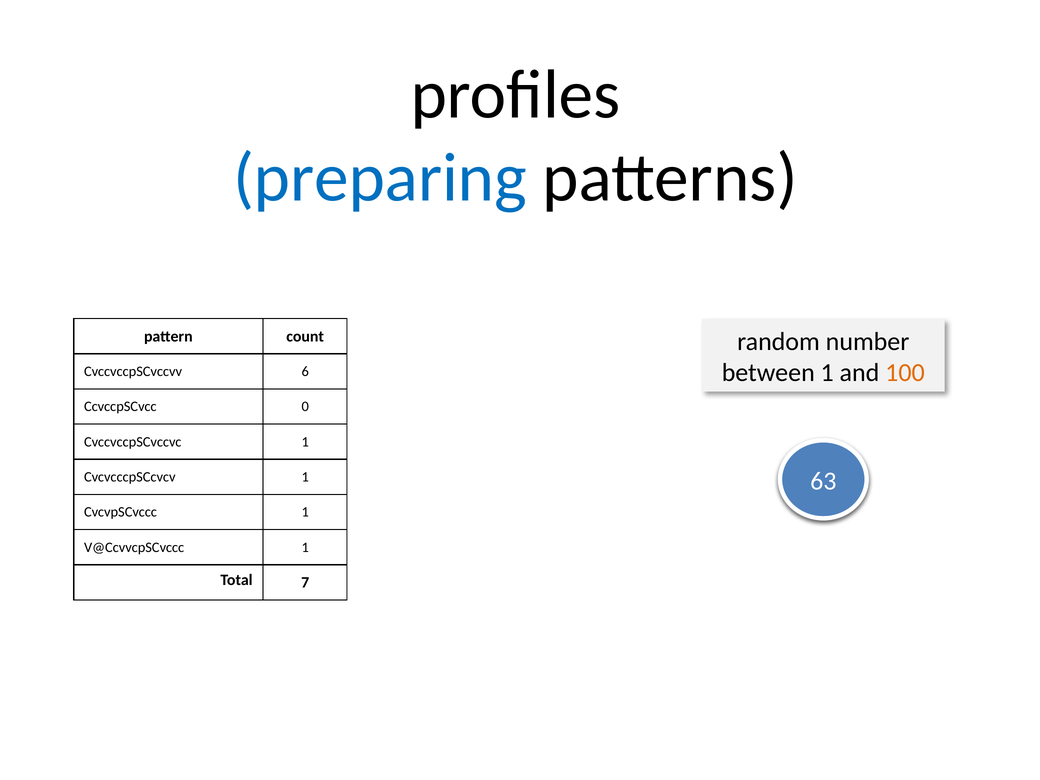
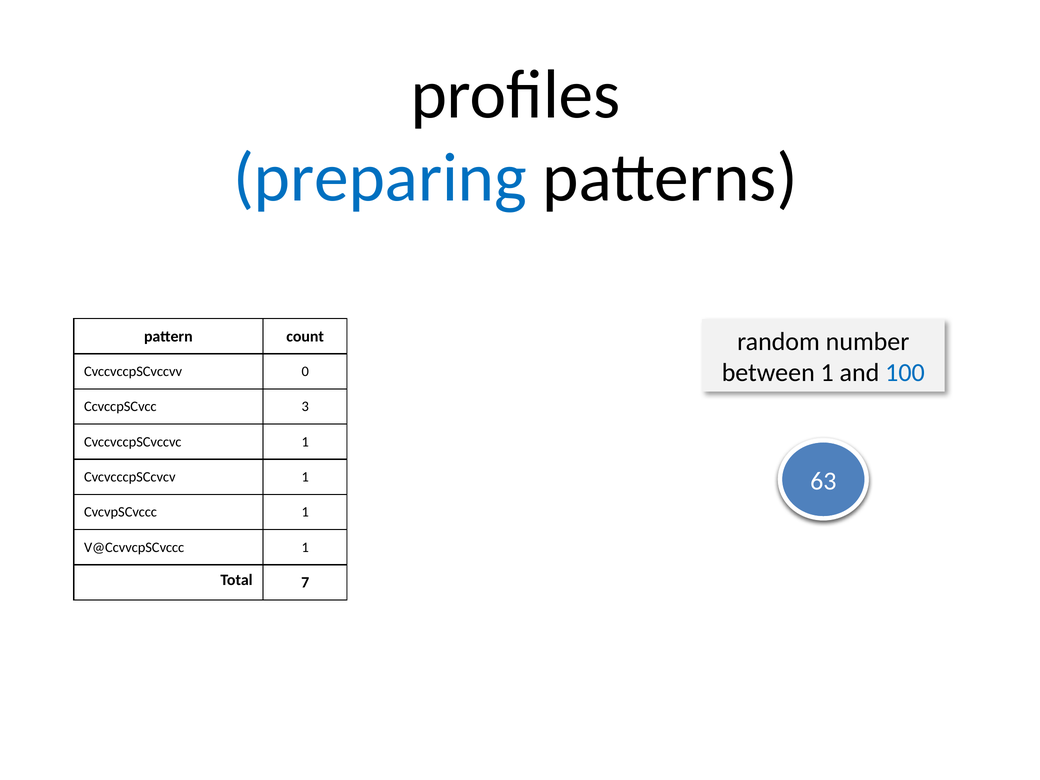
100 colour: orange -> blue (905, 373)
6: 6 -> 0 (305, 371)
0: 0 -> 3 (305, 407)
